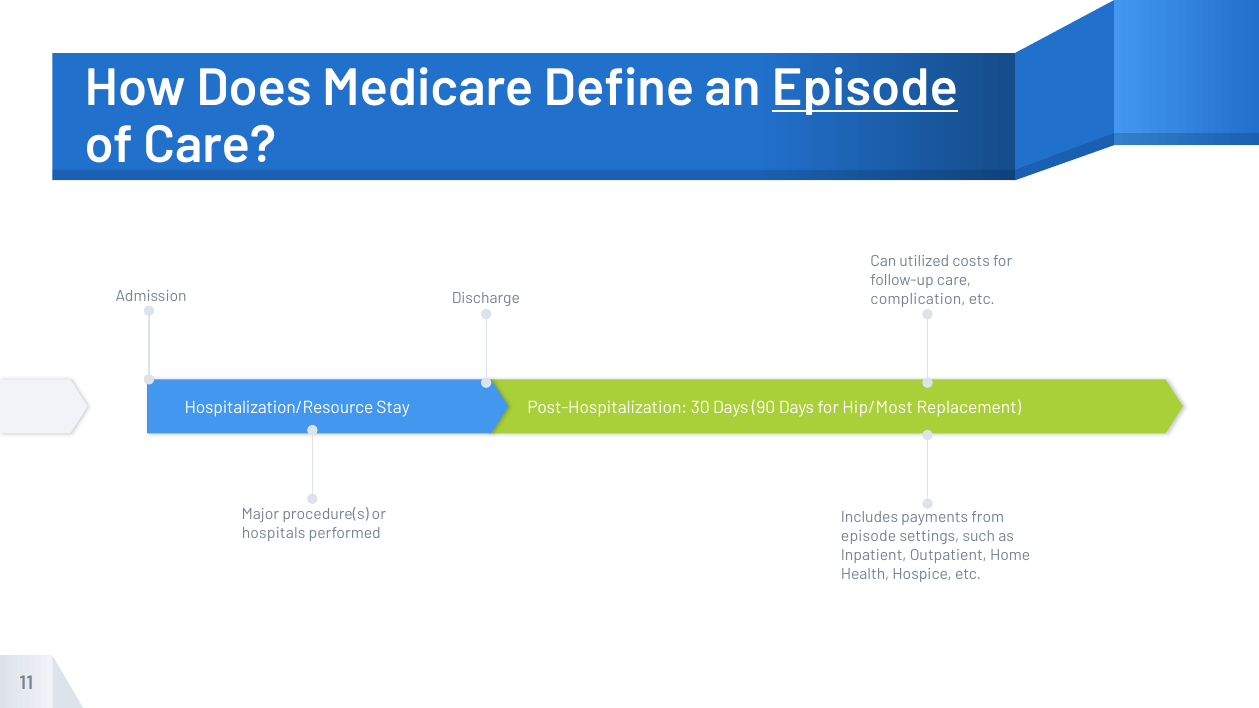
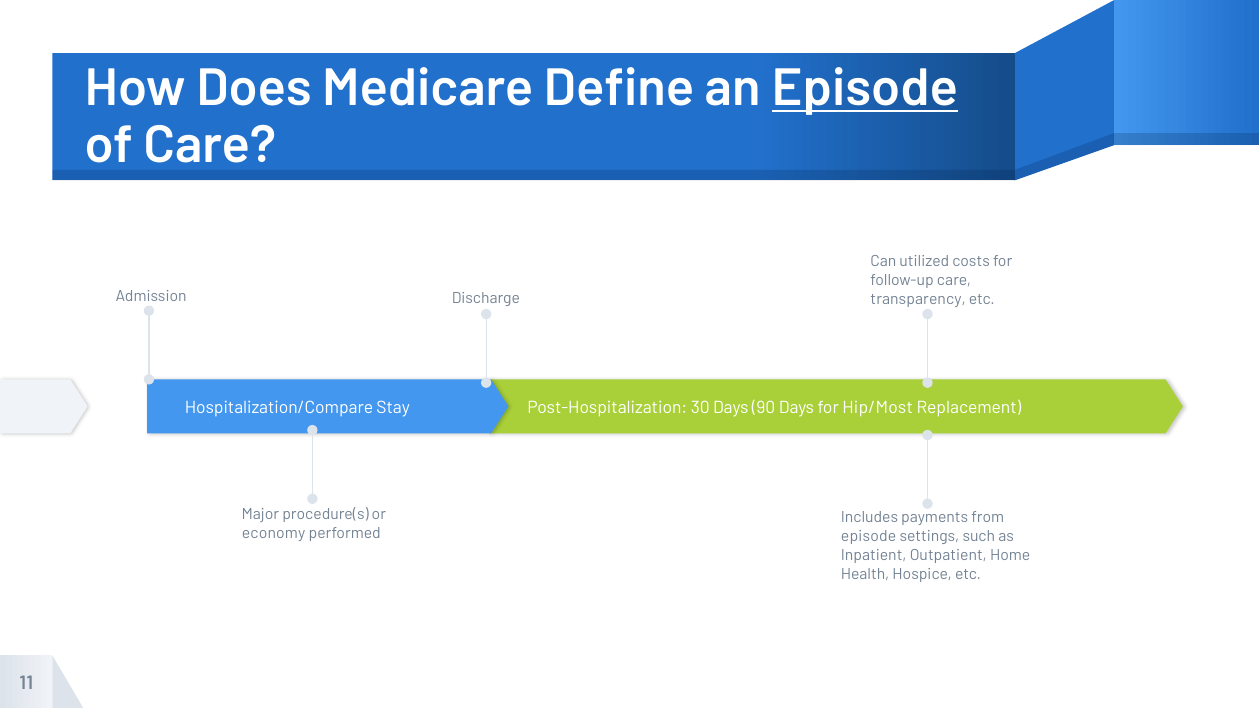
complication: complication -> transparency (918, 299)
Hospitalization/Resource: Hospitalization/Resource -> Hospitalization/Compare (279, 408)
hospitals: hospitals -> economy (274, 533)
